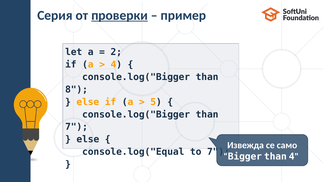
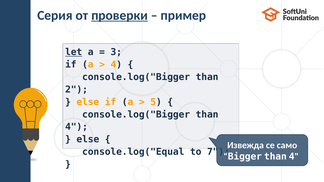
let underline: none -> present (74, 52)
2: 2 -> 3 (116, 52)
8: 8 -> 2 (76, 90)
7: 7 -> 4 (76, 127)
